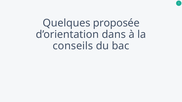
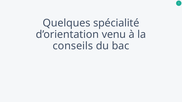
proposée: proposée -> spécialité (116, 23)
dans: dans -> venu (114, 35)
